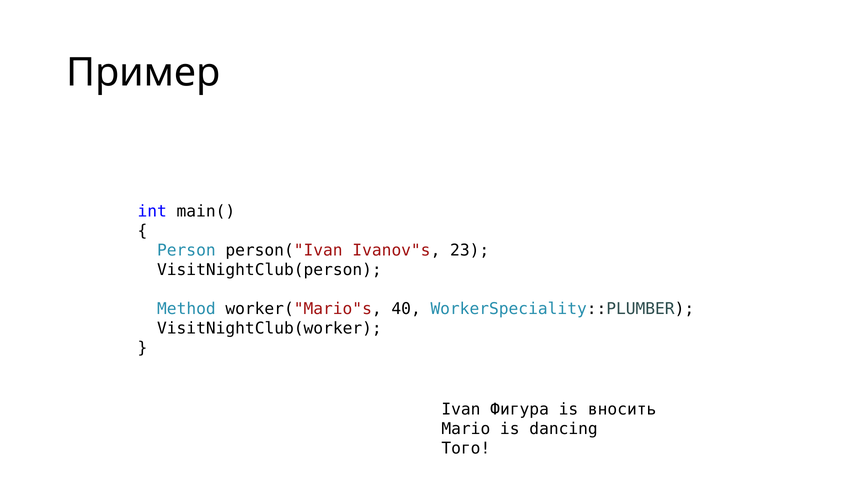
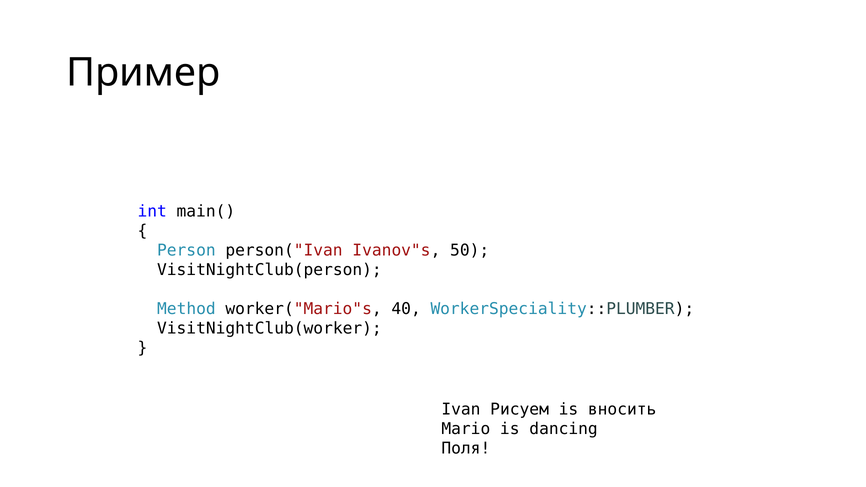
23: 23 -> 50 (470, 251)
Фигура: Фигура -> Рисуем (520, 409)
Того: Того -> Поля (466, 448)
